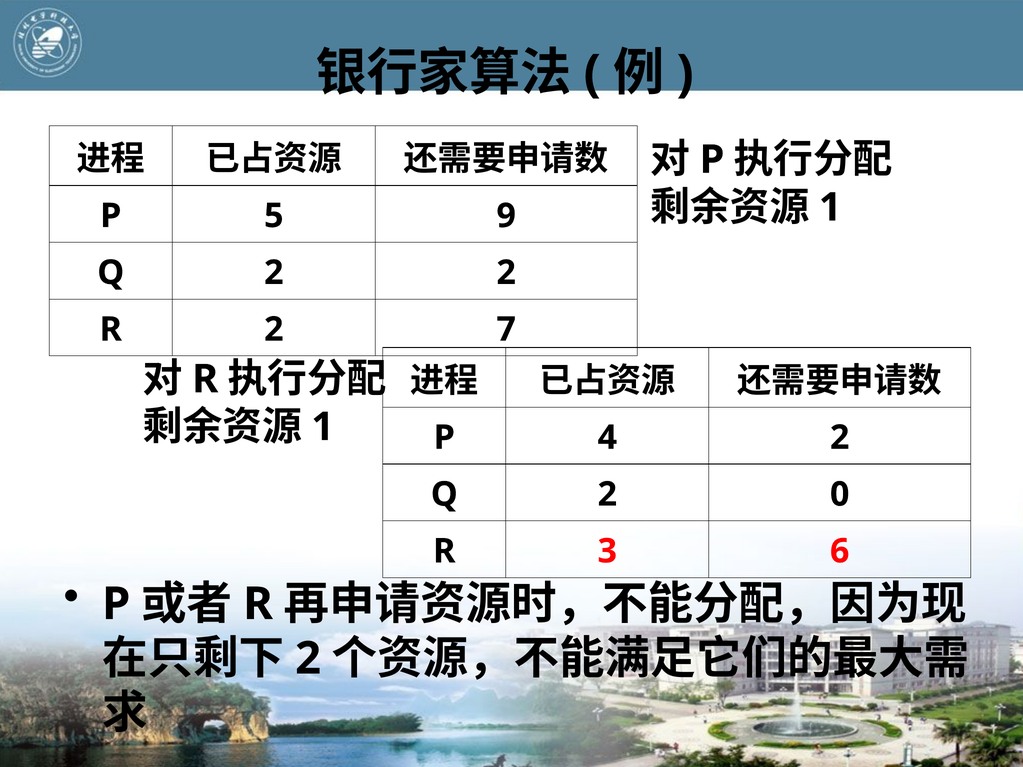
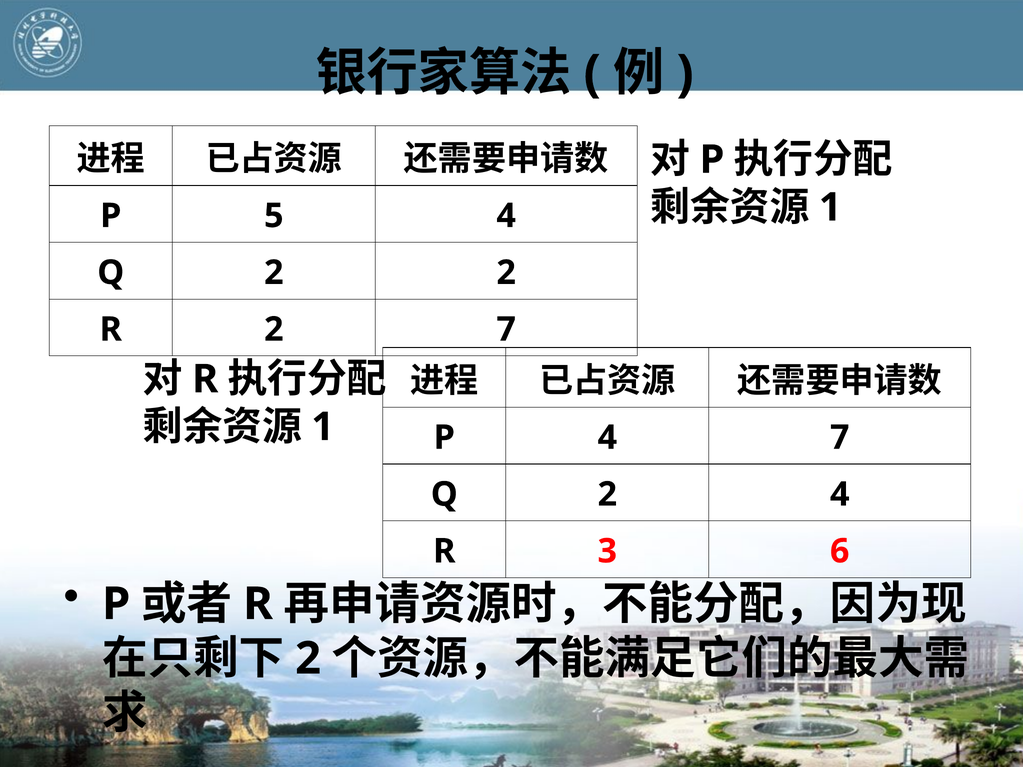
5 9: 9 -> 4 (506, 216)
4 2: 2 -> 7 (840, 438)
2 0: 0 -> 4 (840, 495)
